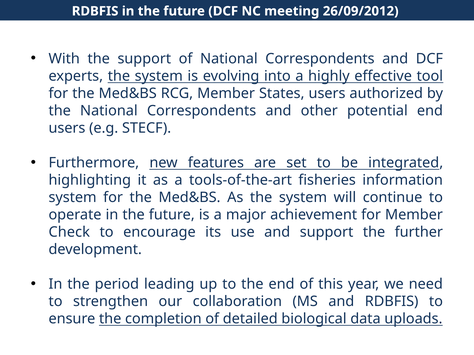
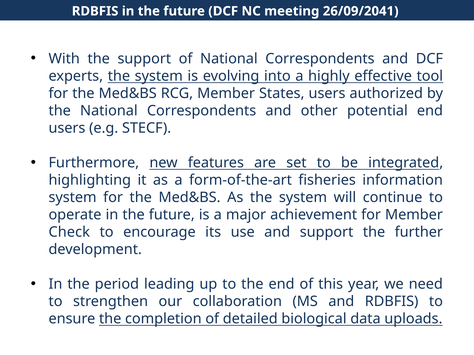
26/09/2012: 26/09/2012 -> 26/09/2041 (361, 11)
tools-of-the-art: tools-of-the-art -> form-of-the-art (241, 180)
